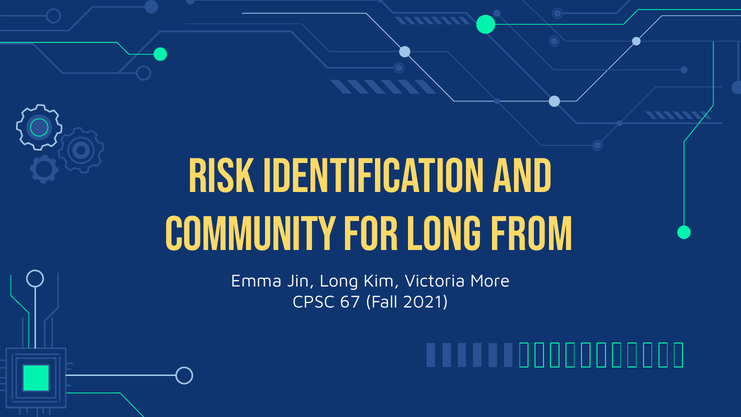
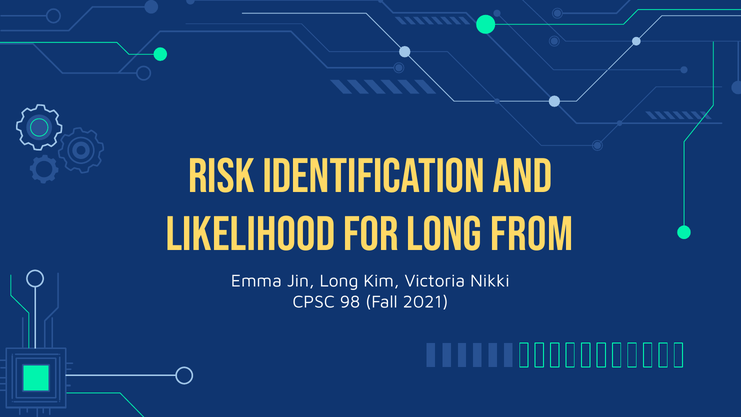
Community: Community -> Likelihood (250, 234)
More: More -> Nikki (490, 281)
67: 67 -> 98 (350, 302)
